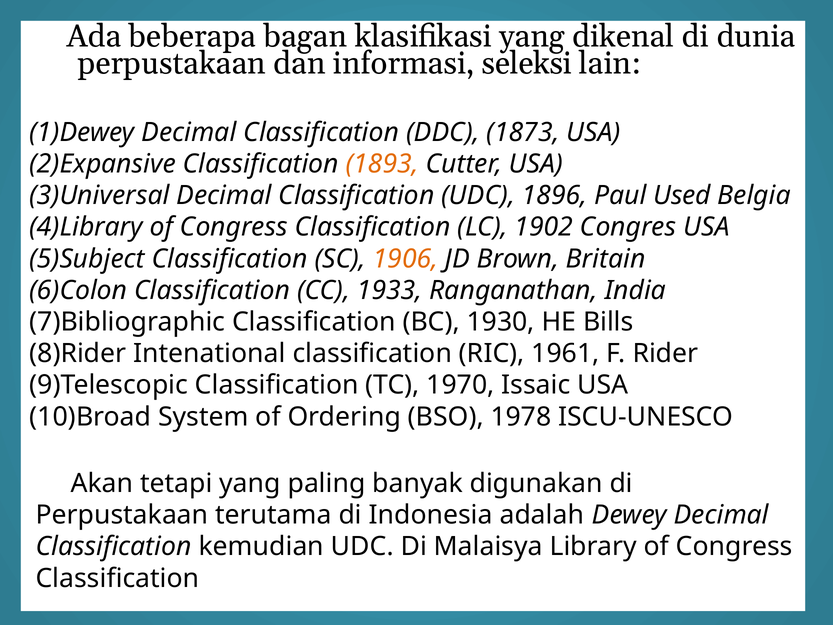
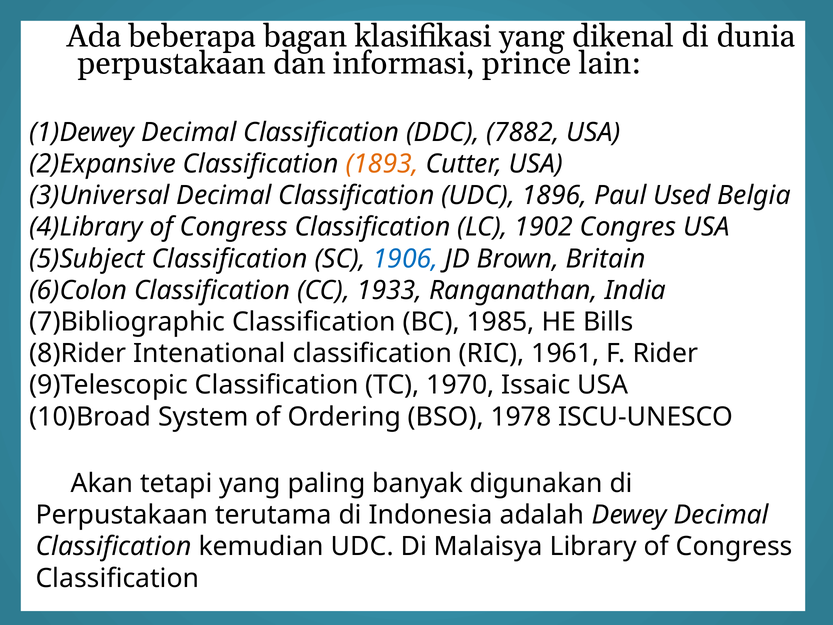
seleksi: seleksi -> prince (527, 63)
1873: 1873 -> 7882 (523, 132)
1906 colour: orange -> blue (405, 259)
1930: 1930 -> 1985 (501, 322)
